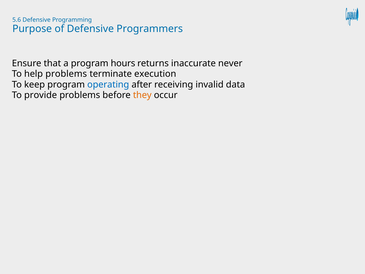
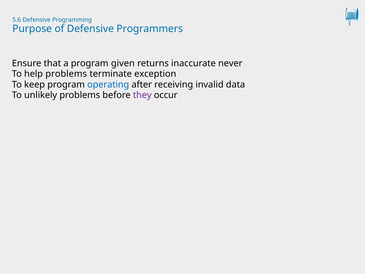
hours: hours -> given (123, 63)
execution: execution -> exception (155, 74)
provide: provide -> unlikely (41, 95)
they colour: orange -> purple (142, 95)
